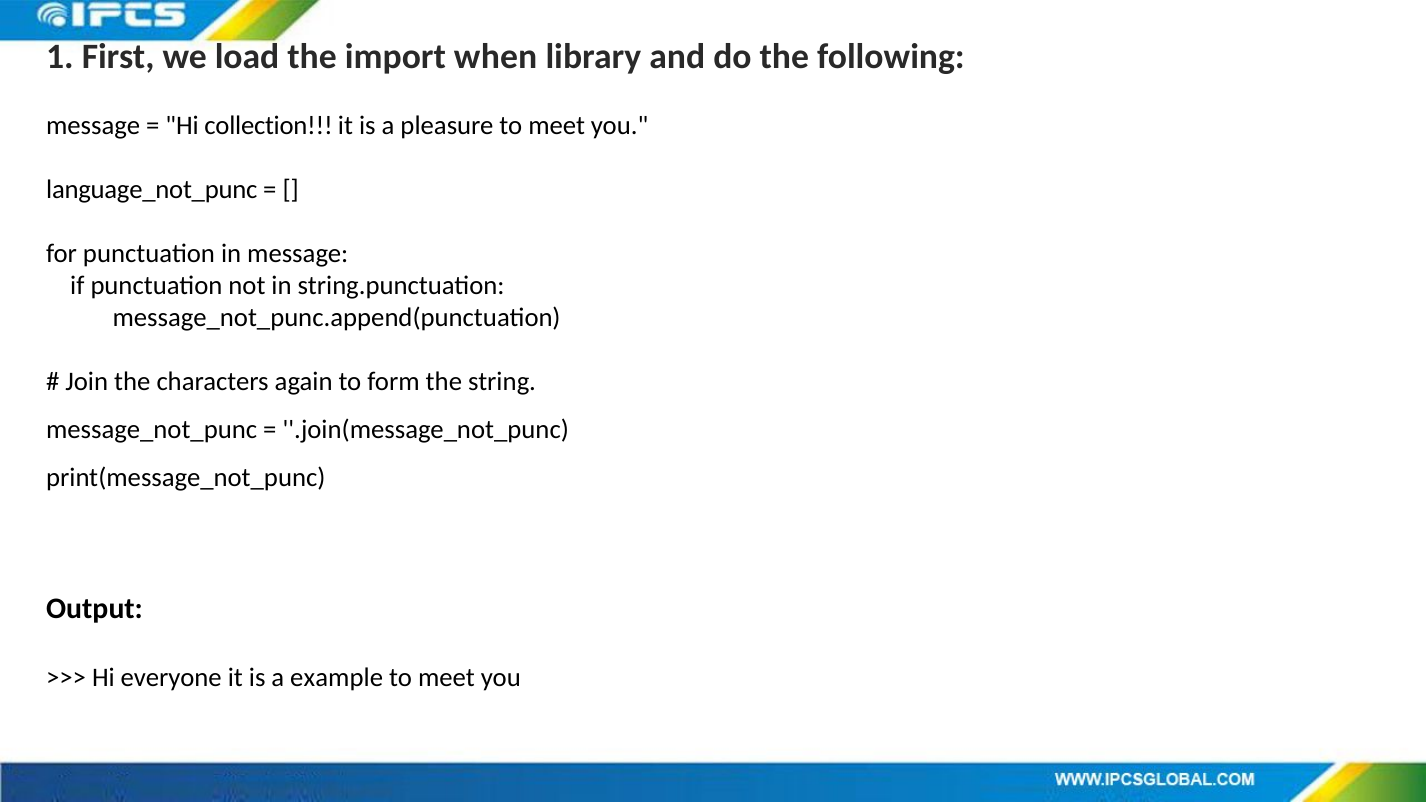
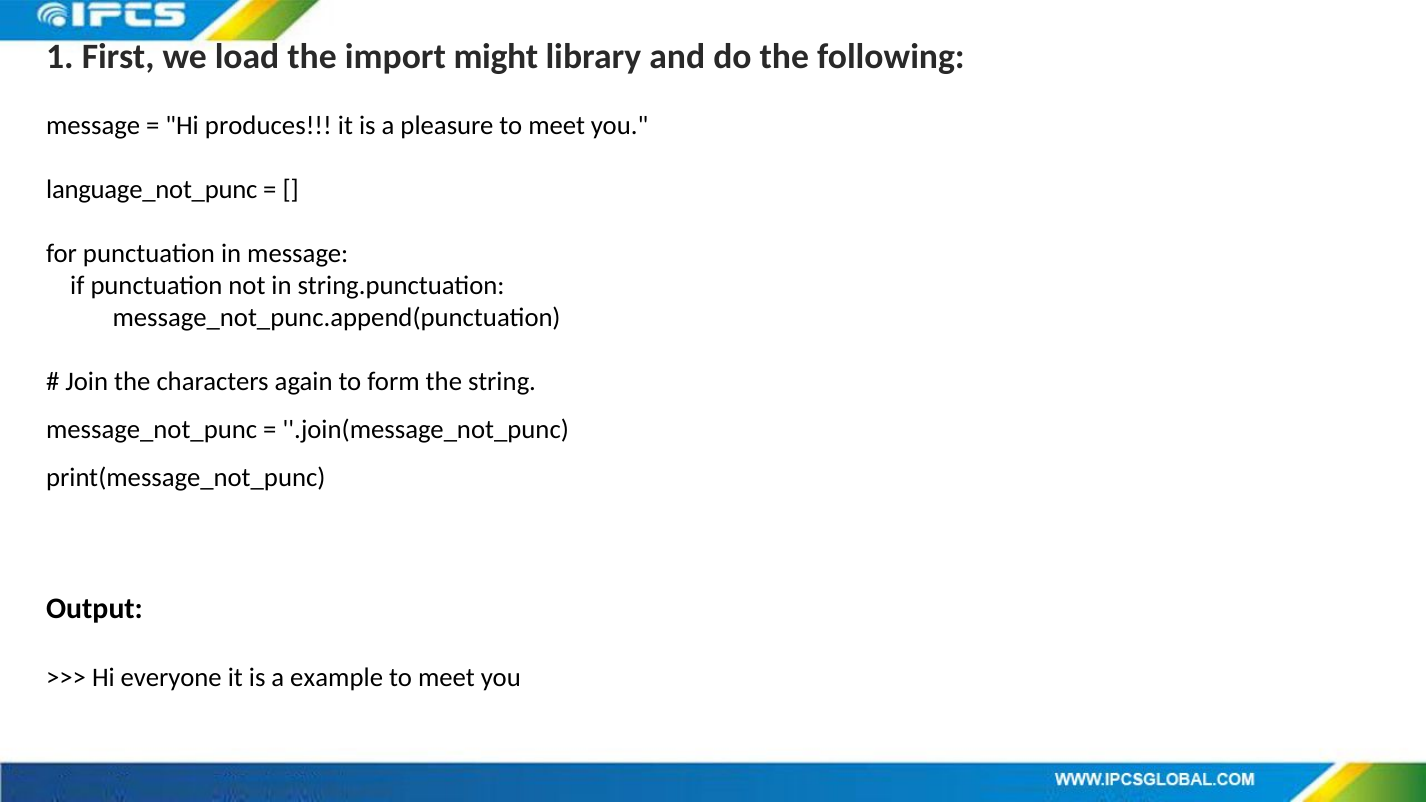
when: when -> might (496, 56)
collection: collection -> produces (268, 125)
